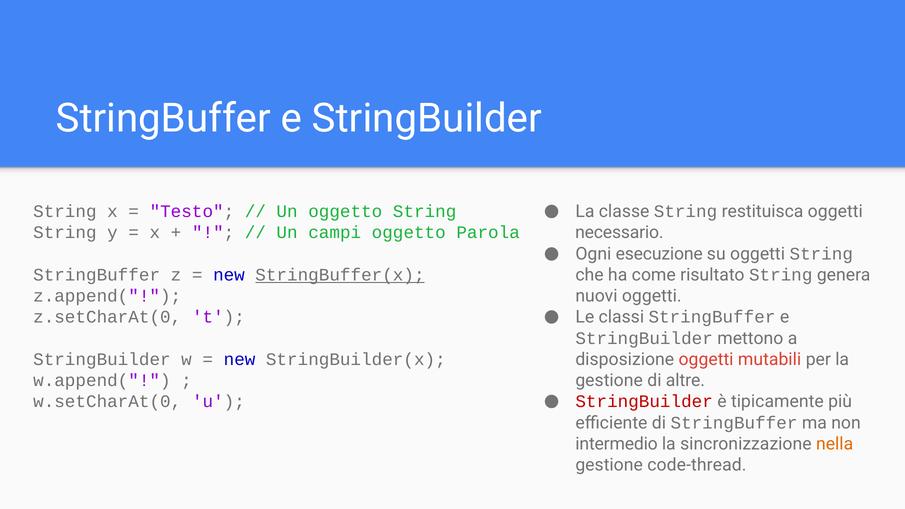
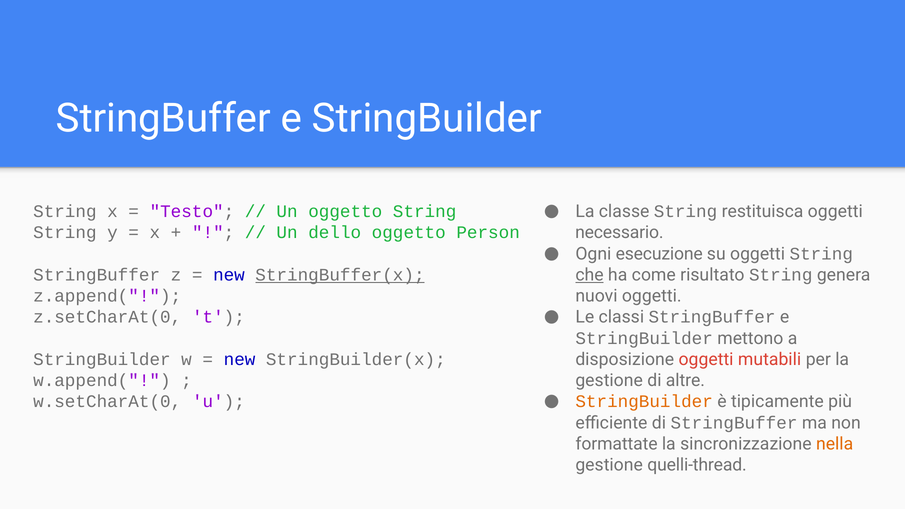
campi: campi -> dello (335, 233)
Parola: Parola -> Person (488, 233)
che underline: none -> present (590, 275)
StringBuilder colour: red -> orange (644, 402)
intermedio: intermedio -> formattate (617, 444)
code-thread: code-thread -> quelli-thread (697, 465)
